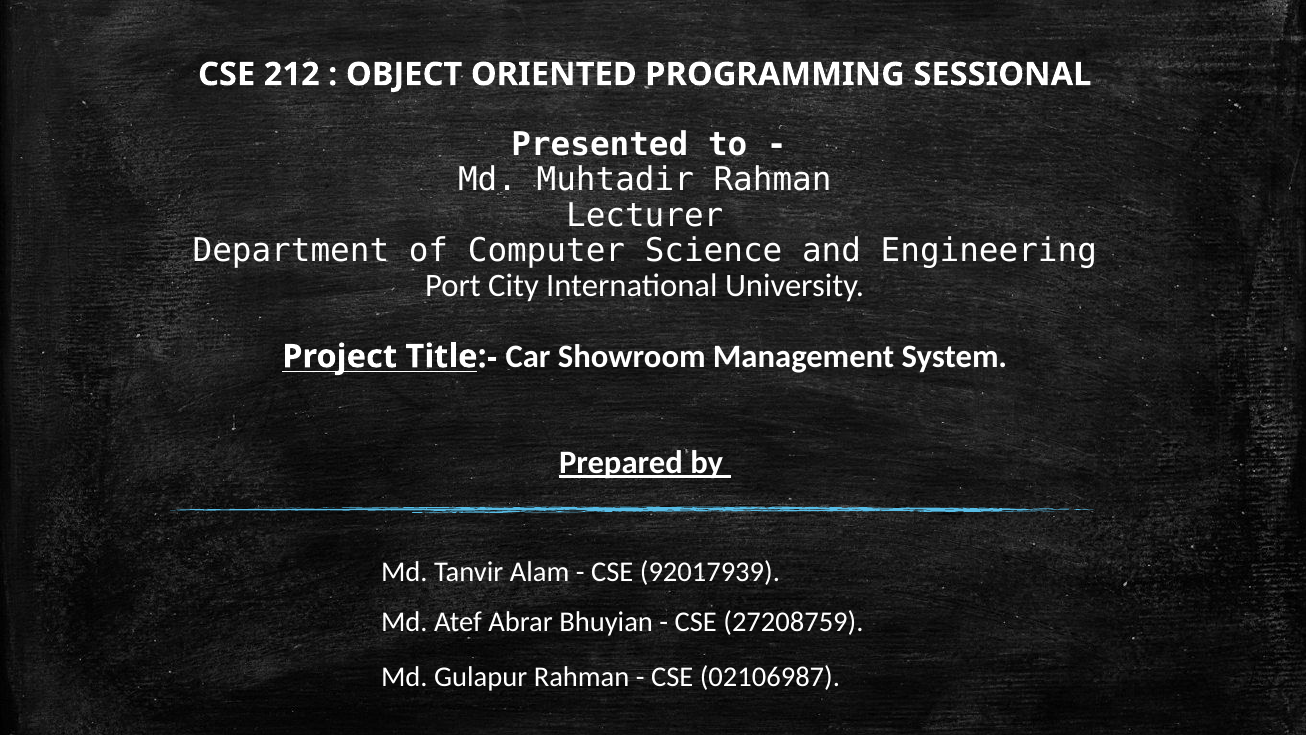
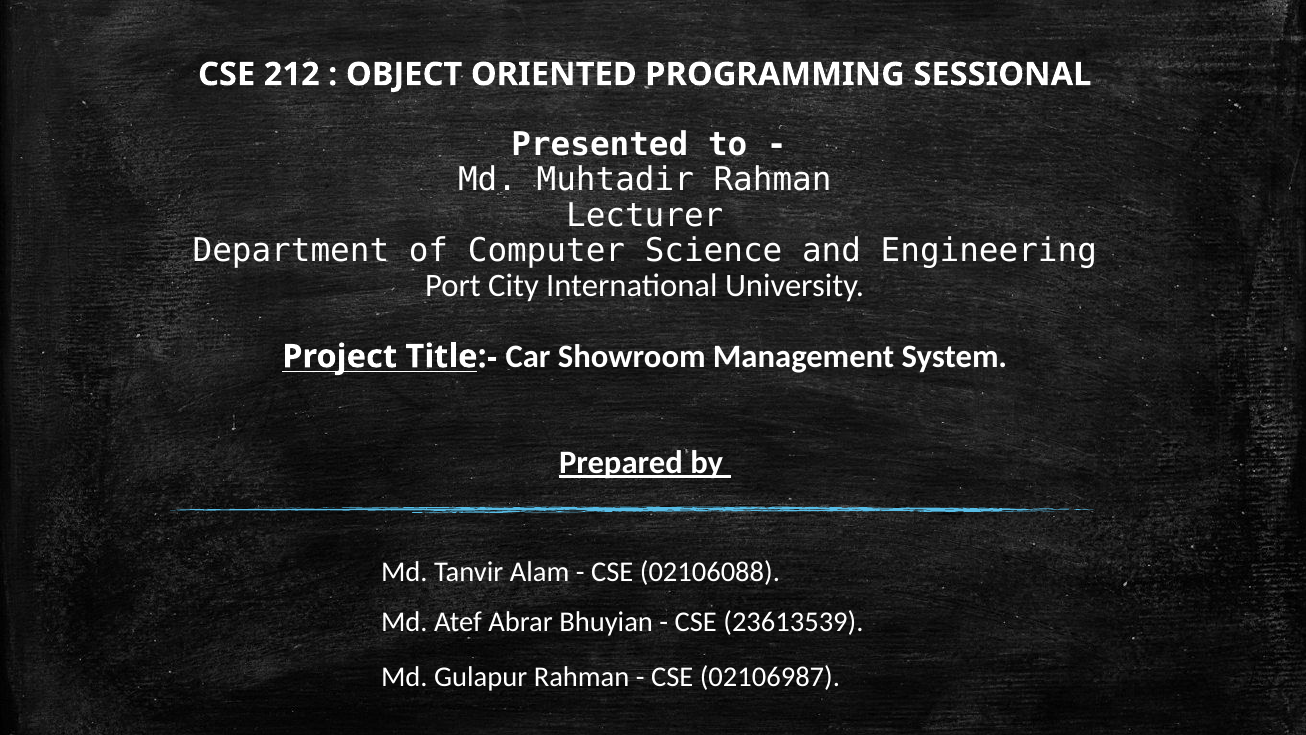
92017939: 92017939 -> 02106088 (710, 572)
27208759: 27208759 -> 23613539 (793, 621)
